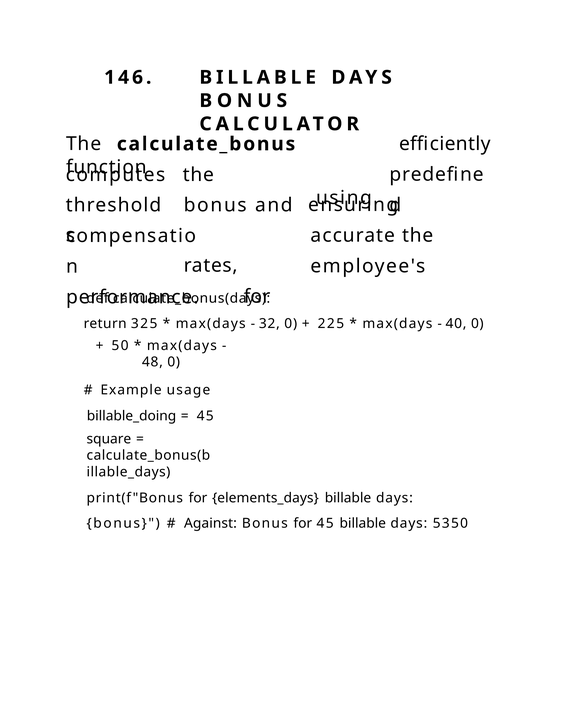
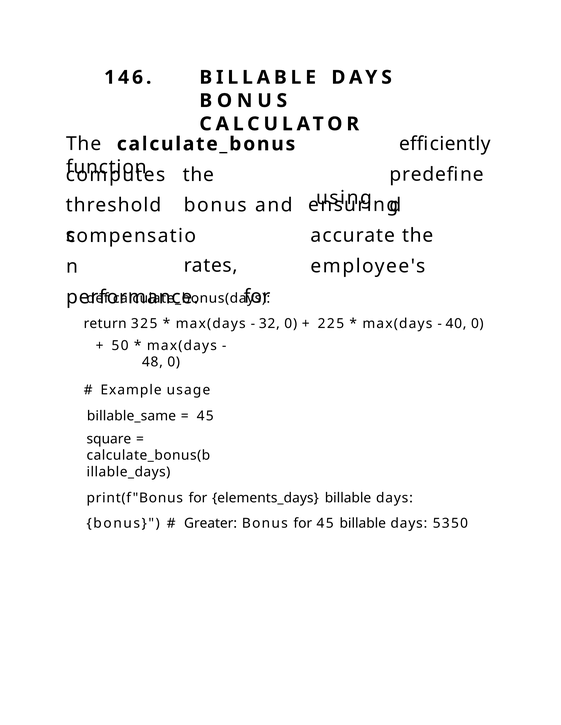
billable_doing: billable_doing -> billable_same (131, 417)
Against: Against -> Greater (211, 524)
